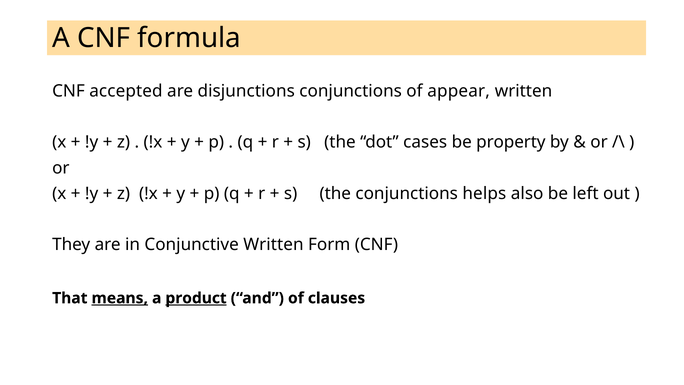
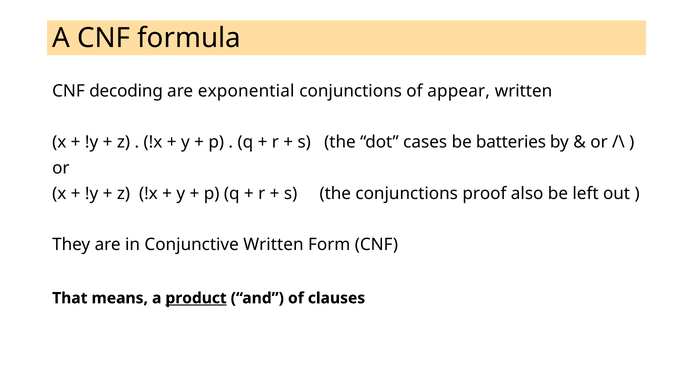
accepted: accepted -> decoding (126, 91)
disjunctions: disjunctions -> exponential (246, 91)
property: property -> batteries (511, 142)
helps: helps -> proof (484, 193)
means underline: present -> none (120, 298)
